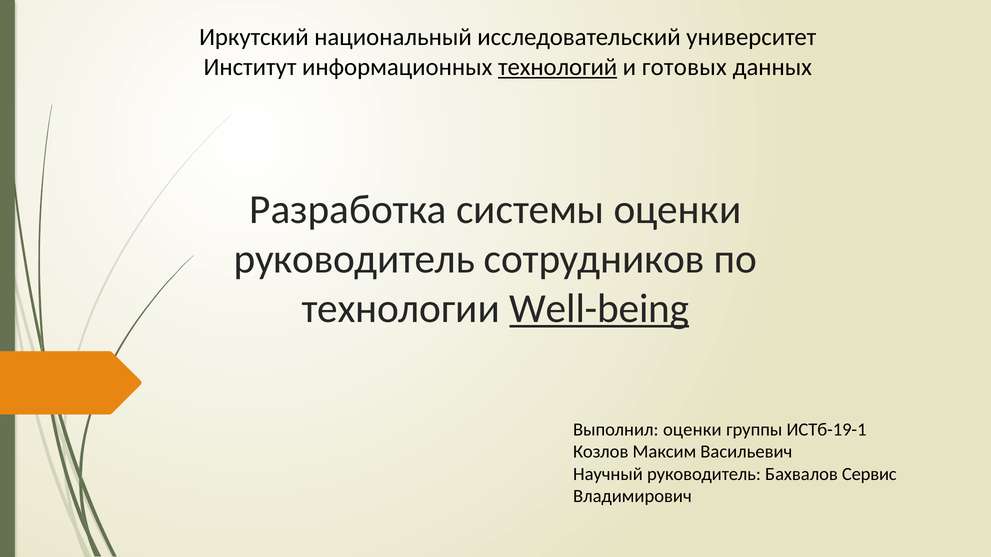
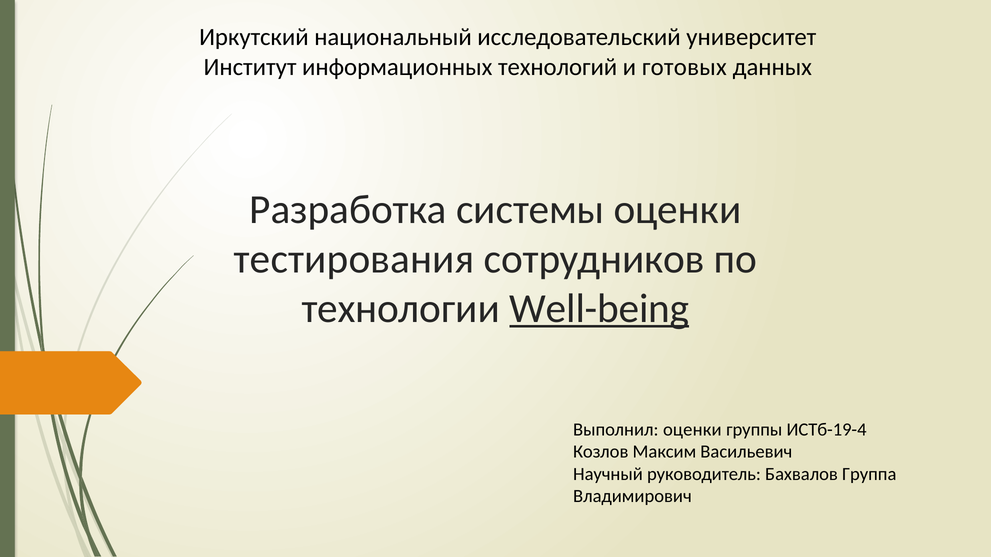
технологий underline: present -> none (558, 67)
руководитель: руководитель -> тестирования (354, 259)
ИСТб-19-1: ИСТб-19-1 -> ИСТб-19-4 (827, 430)
Сервис: Сервис -> Группа (869, 474)
